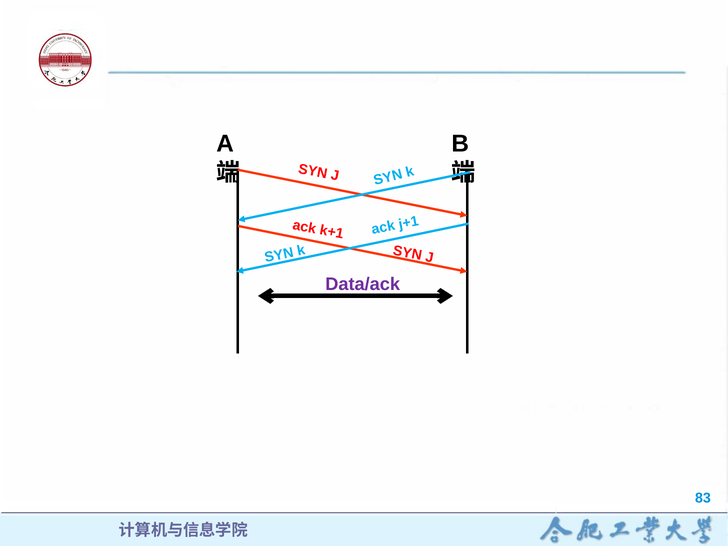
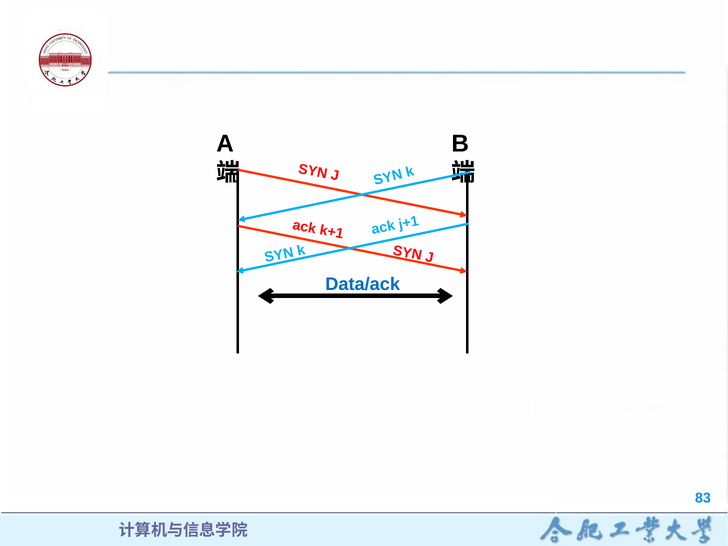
Data/ack colour: purple -> blue (363, 284)
